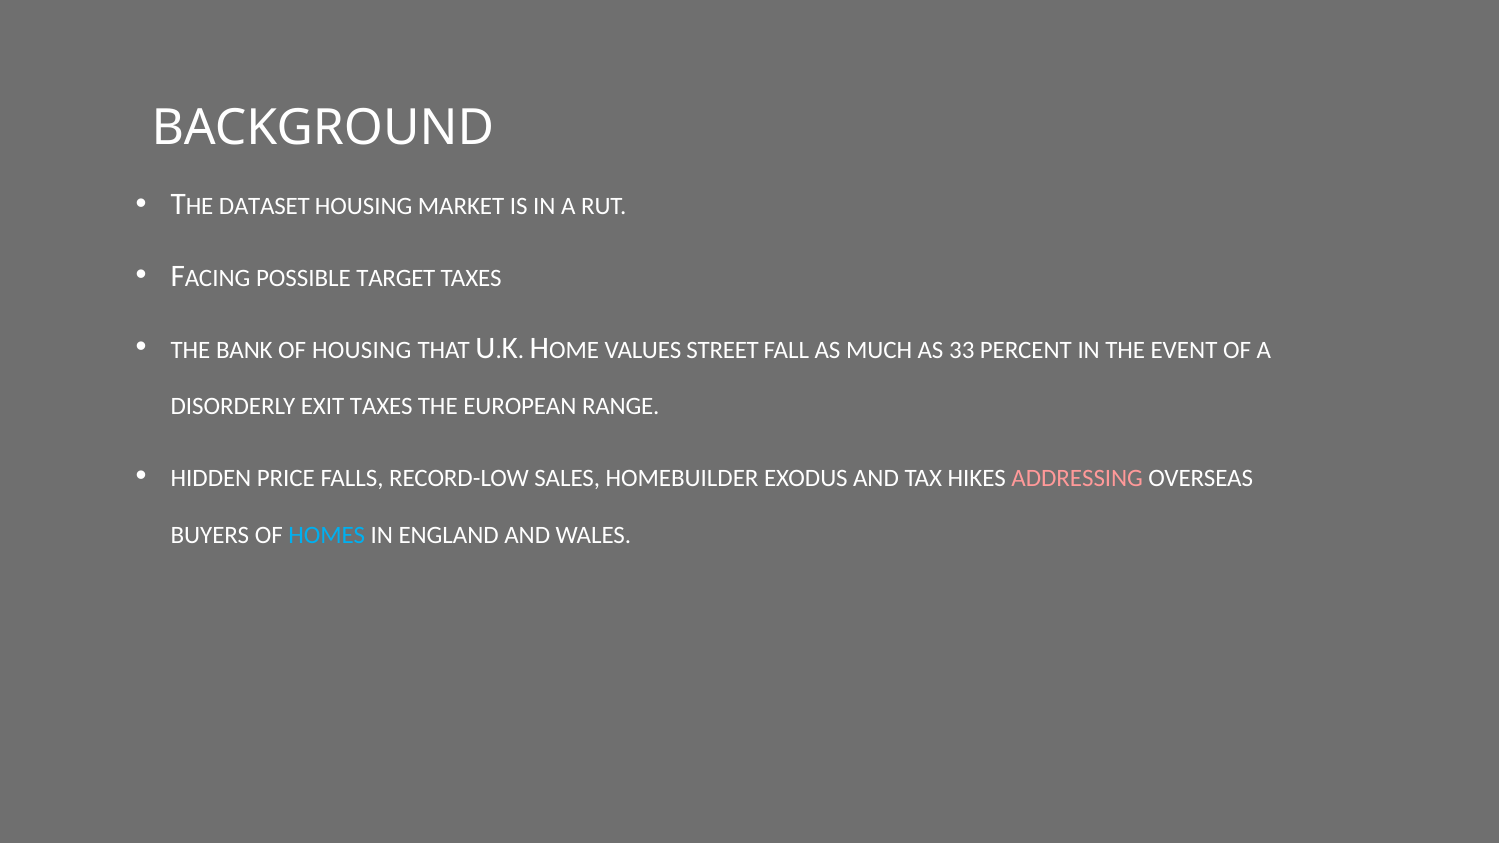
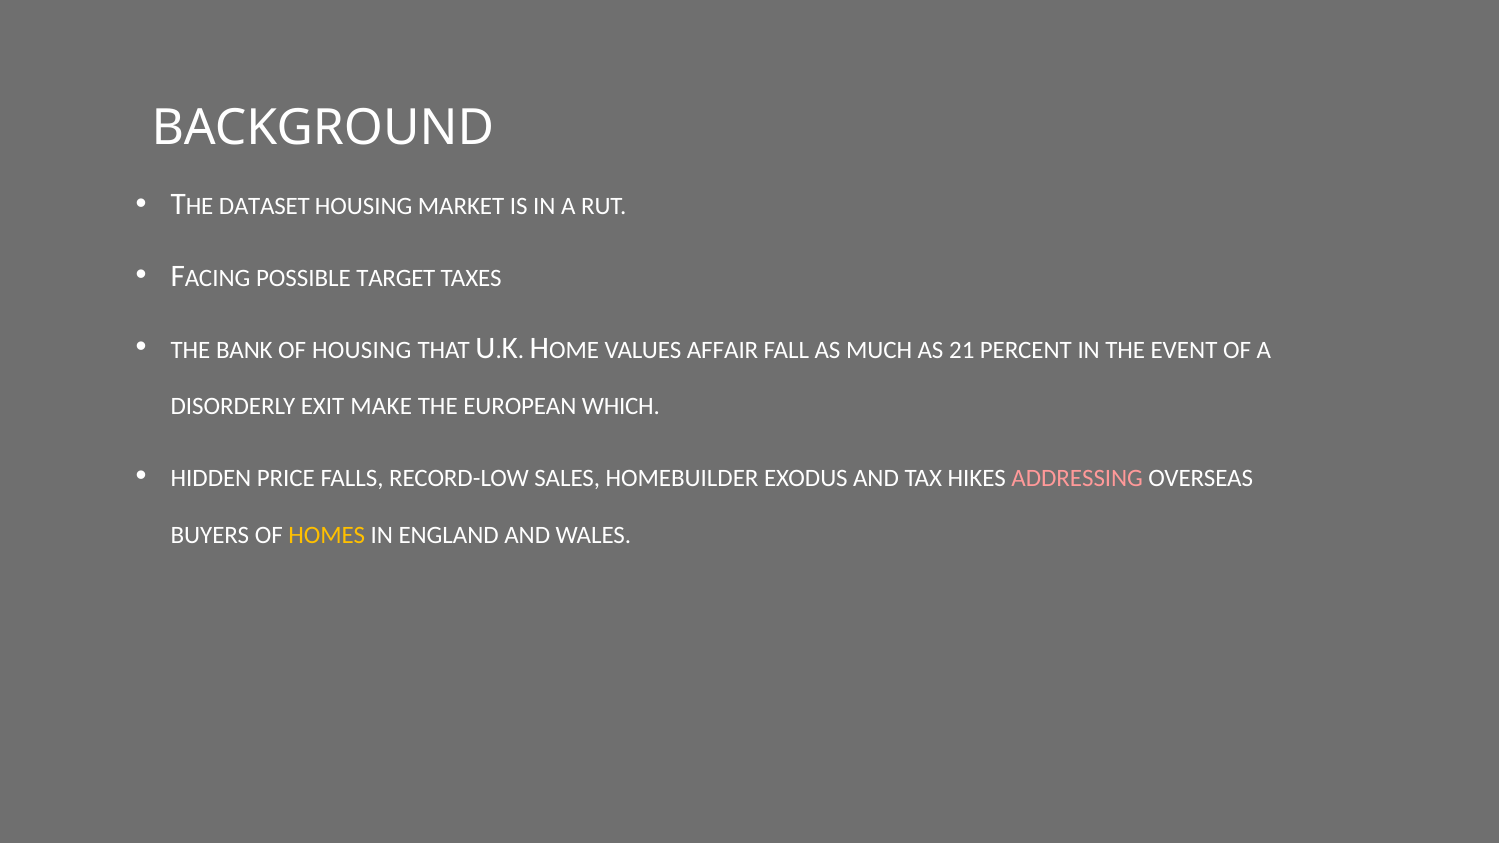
STREET: STREET -> AFFAIR (723, 350)
33: 33 -> 21 (962, 350)
EXIT TAXES: TAXES -> MAKE (381, 407)
RANGE: RANGE -> WHICH (621, 407)
HOMES colour: light blue -> yellow (327, 535)
